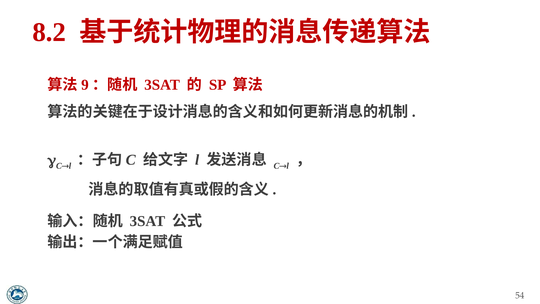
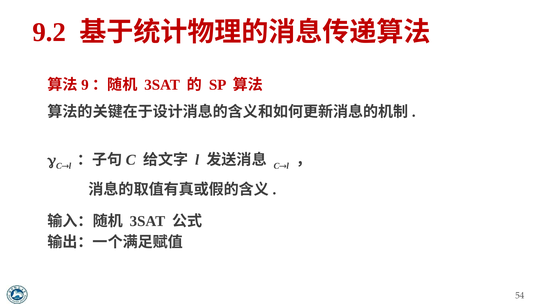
8.2: 8.2 -> 9.2 (49, 32)
